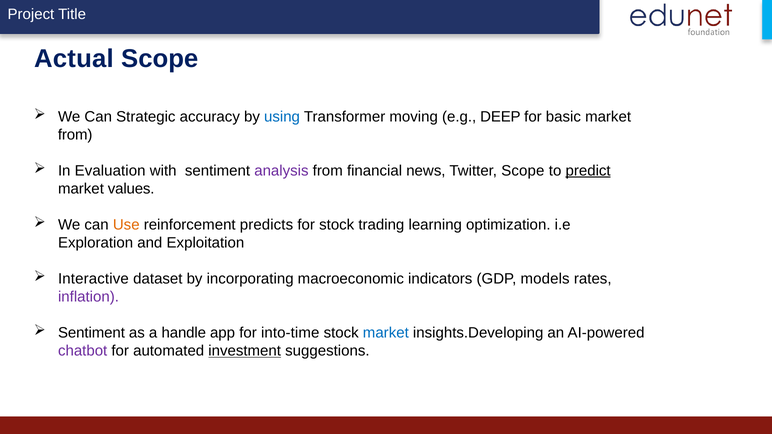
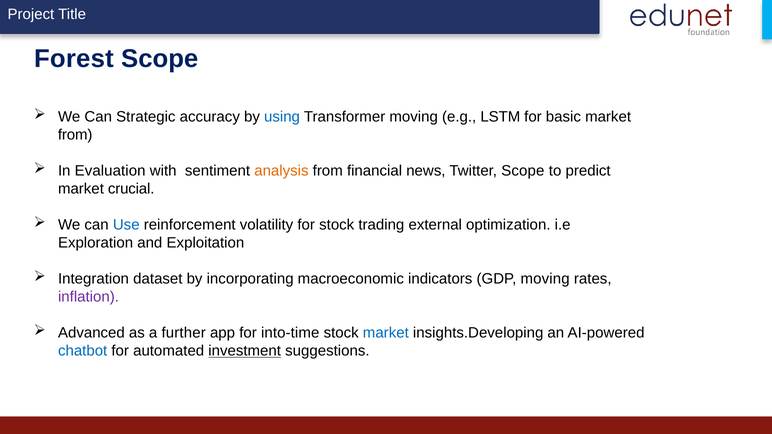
Actual: Actual -> Forest (74, 59)
DEEP: DEEP -> LSTM (500, 117)
analysis colour: purple -> orange (281, 171)
predict underline: present -> none (588, 171)
values: values -> crucial (131, 189)
Use colour: orange -> blue (126, 225)
predicts: predicts -> volatility (267, 225)
learning: learning -> external (435, 225)
Interactive: Interactive -> Integration (93, 279)
GDP models: models -> moving (545, 279)
Sentiment: Sentiment -> Advanced (91, 333)
handle: handle -> further (184, 333)
chatbot colour: purple -> blue (83, 351)
